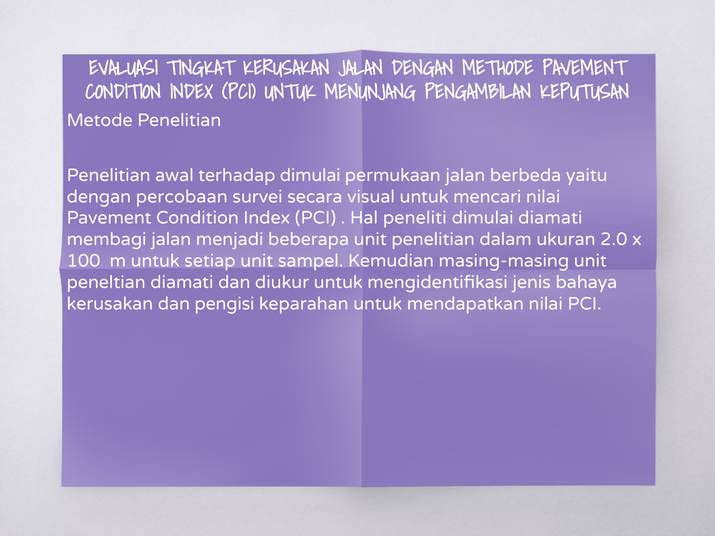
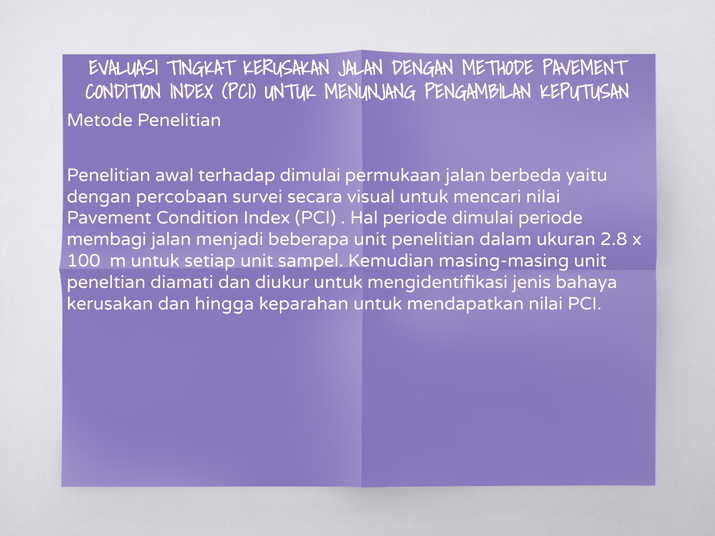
Hal peneliti: peneliti -> periode (415, 218)
dimulai diamati: diamati -> periode (551, 218)
2.0: 2.0 -> 2.8 (614, 240)
pengisi: pengisi -> hingga (224, 304)
